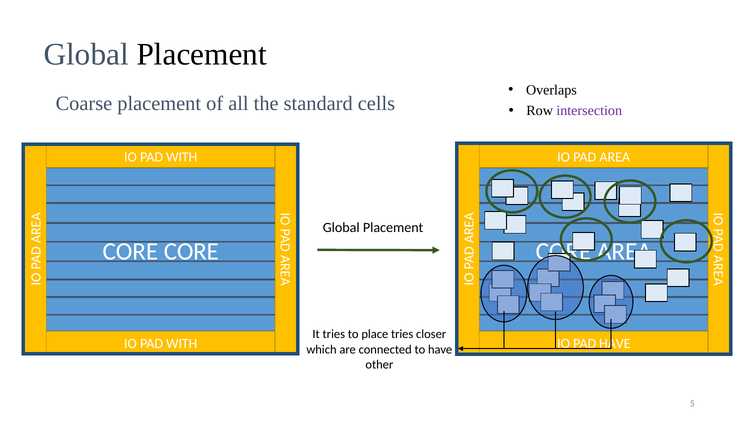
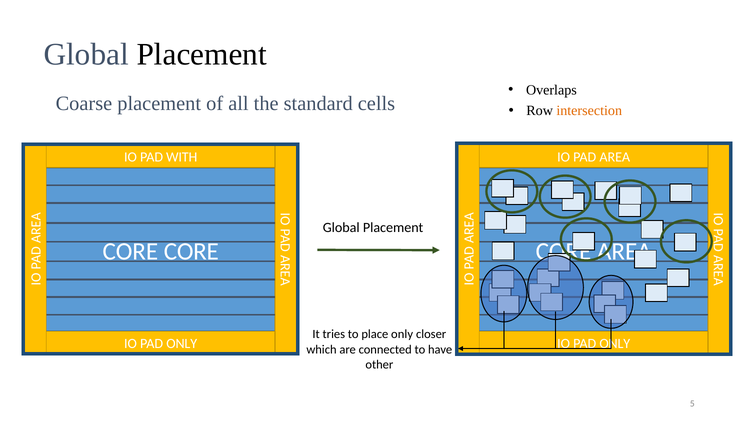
intersection colour: purple -> orange (589, 111)
place tries: tries -> only (402, 334)
WITH: WITH -> ONLY (182, 343)
HAVE: HAVE -> ONLY (615, 343)
